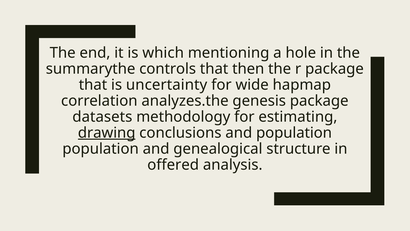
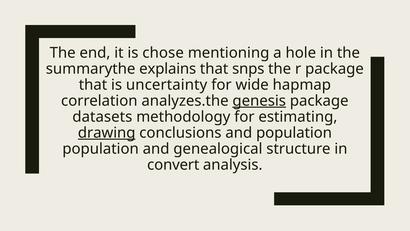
which: which -> chose (163, 53)
controls: controls -> explains (168, 69)
then: then -> snps (248, 69)
genesis underline: none -> present (259, 101)
offered: offered -> convert (173, 165)
